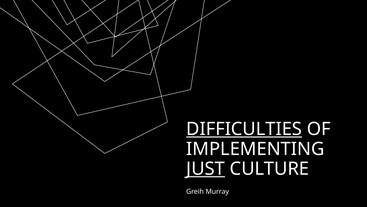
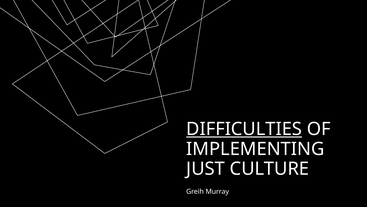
JUST underline: present -> none (206, 168)
